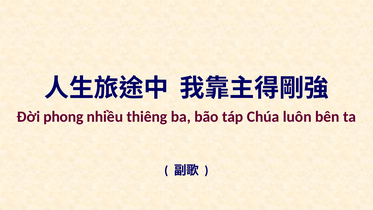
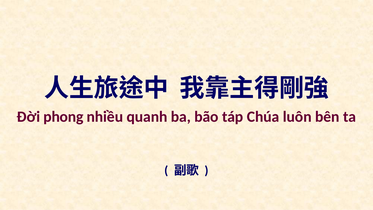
thiêng: thiêng -> quanh (147, 117)
